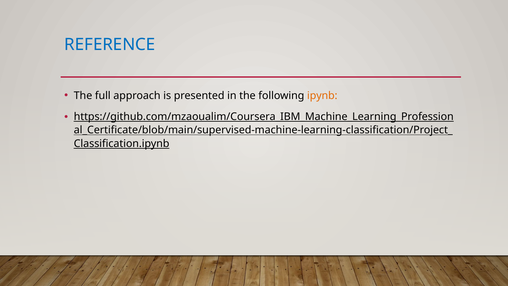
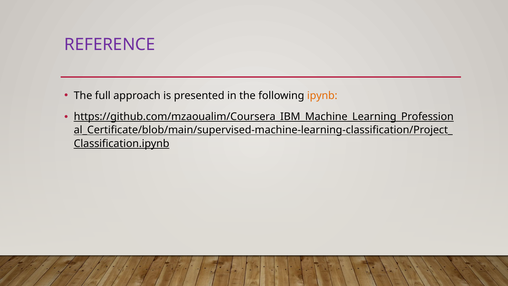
REFERENCE colour: blue -> purple (110, 44)
